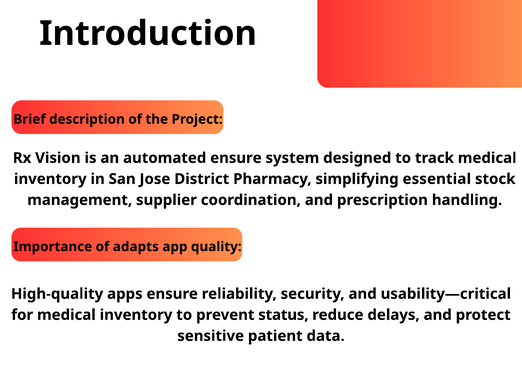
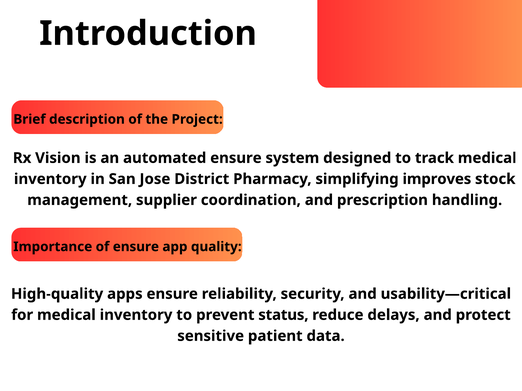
essential: essential -> improves (437, 179)
of adapts: adapts -> ensure (136, 247)
